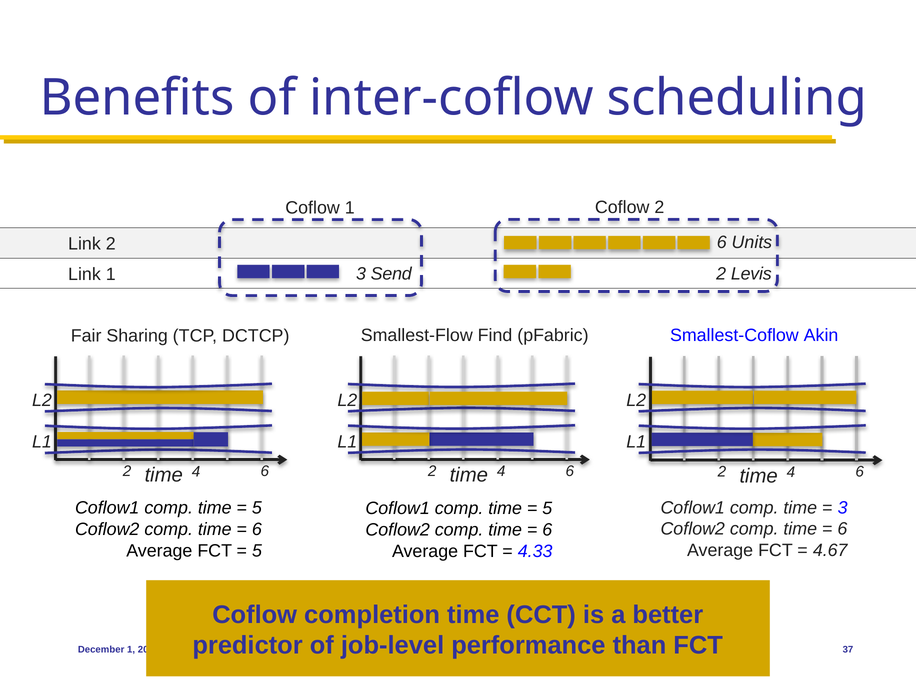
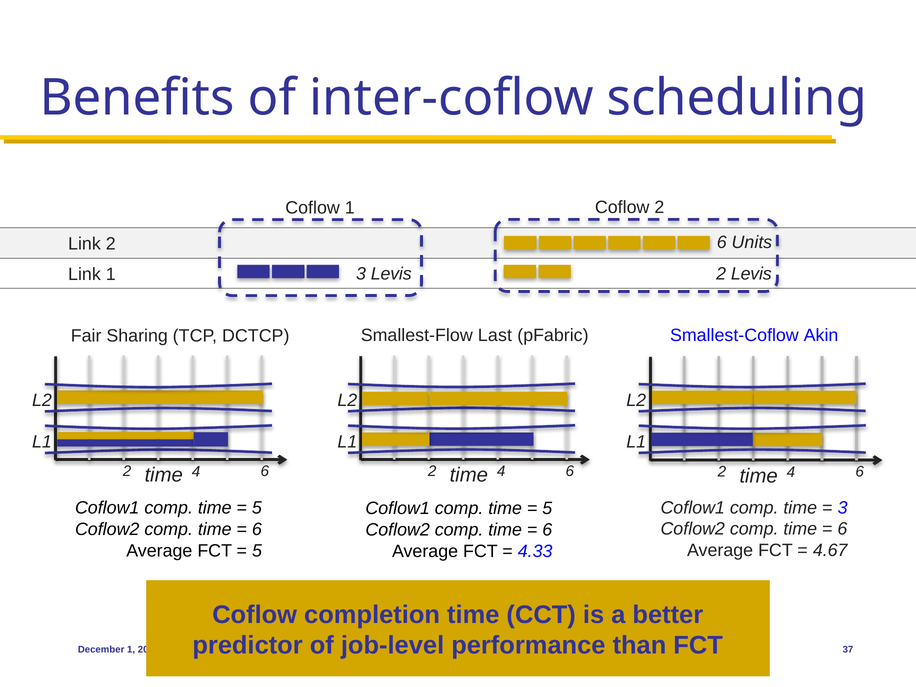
3 Send: Send -> Levis (391, 274)
Find: Find -> Last (495, 336)
